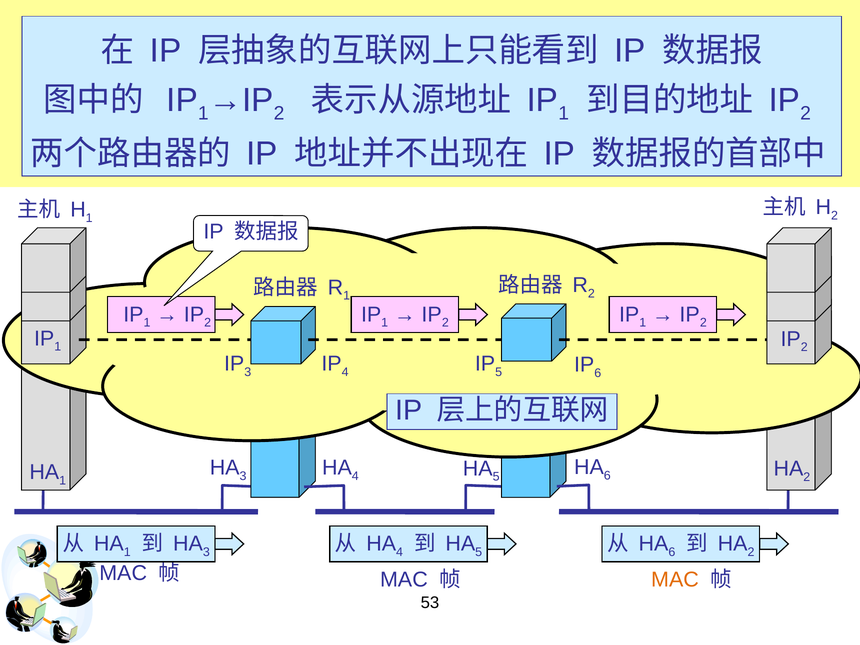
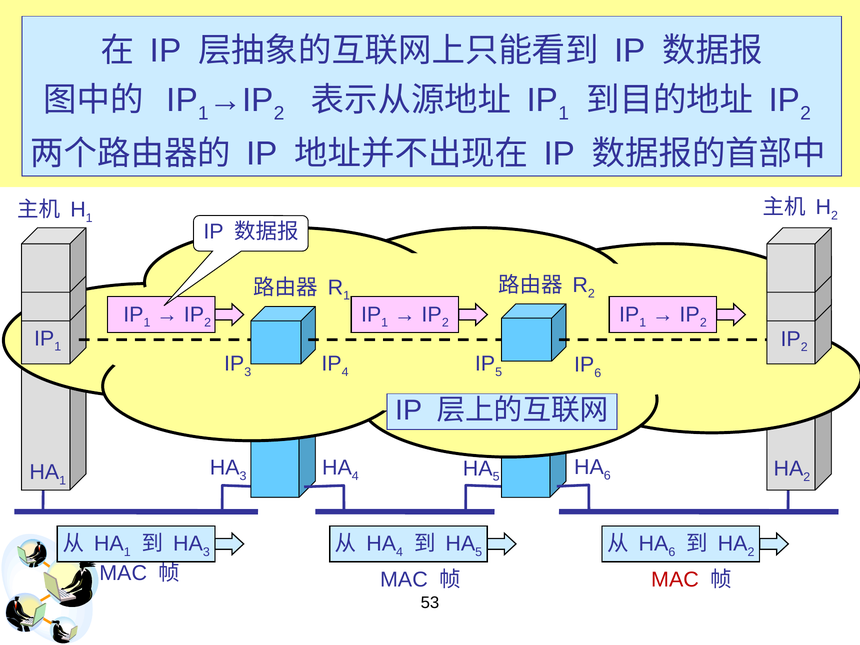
MAC colour: orange -> red (675, 580)
